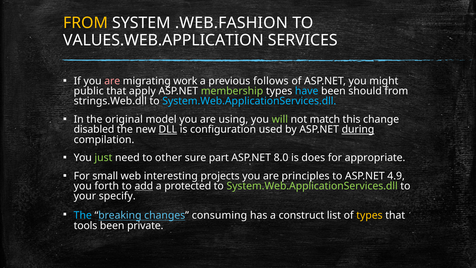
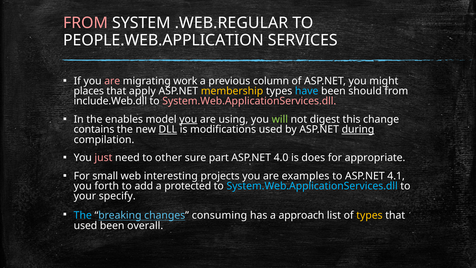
FROM colour: yellow -> pink (85, 23)
.WEB.FASHION: .WEB.FASHION -> .WEB.REGULAR (231, 23)
VALUES.WEB.APPLICATION: VALUES.WEB.APPLICATION -> PEOPLE.WEB.APPLICATION (163, 40)
follows: follows -> column (271, 81)
public: public -> places (89, 91)
membership colour: light green -> yellow (232, 91)
strings.Web.dll: strings.Web.dll -> include.Web.dll (110, 101)
System.Web.ApplicationServices.dll colour: light blue -> pink (249, 101)
original: original -> enables (124, 119)
you underline: none -> present (188, 119)
match: match -> digest (325, 119)
disabled: disabled -> contains (94, 129)
conﬁguration: conﬁguration -> modiﬁcations (223, 129)
just colour: light green -> pink (103, 158)
8.0: 8.0 -> 4.0 (281, 158)
principles: principles -> examples (306, 176)
4.9: 4.9 -> 4.1 (396, 176)
add underline: present -> none (144, 186)
System.Web.ApplicationServices.dll colour: light green -> light blue (312, 186)
construct: construct -> approach (301, 215)
tools: tools -> used (85, 226)
private: private -> overall (145, 226)
